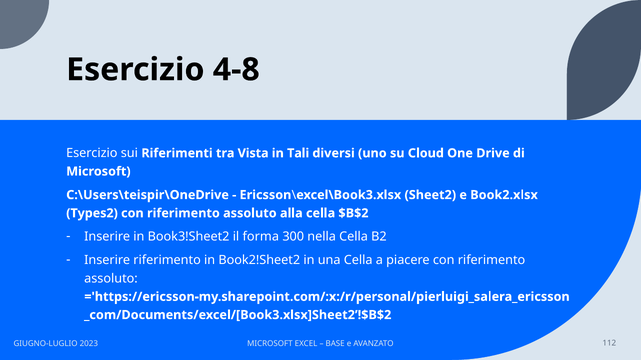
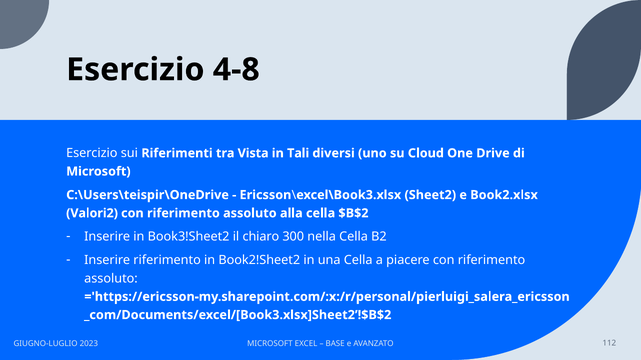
Types2: Types2 -> Valori2 (92, 213)
forma: forma -> chiaro (261, 237)
